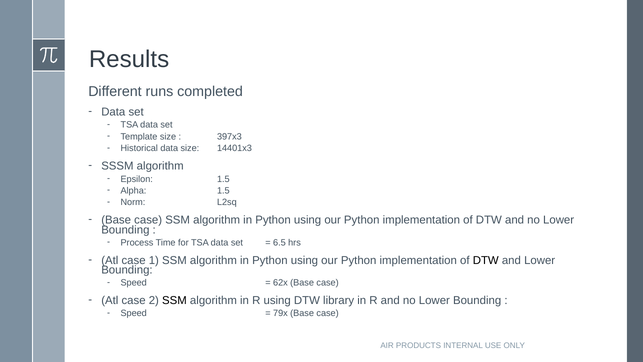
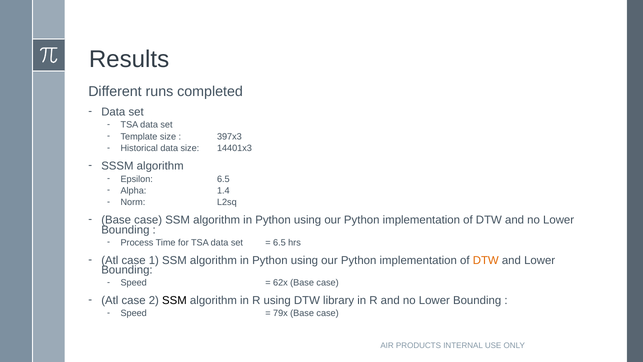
Epsilon 1.5: 1.5 -> 6.5 (223, 179)
Alpha 1.5: 1.5 -> 1.4 (223, 191)
DTW colour: black -> orange (486, 260)
